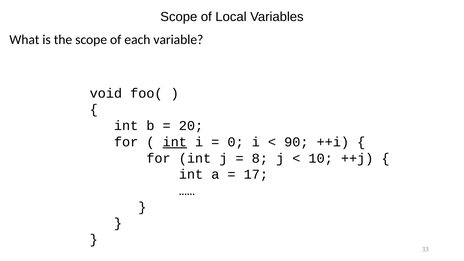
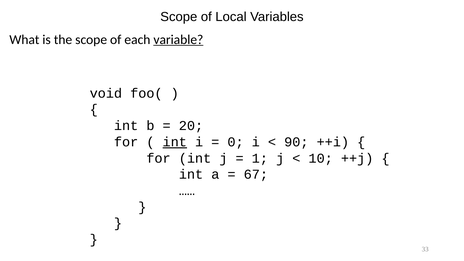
variable underline: none -> present (178, 40)
8: 8 -> 1 (260, 158)
17: 17 -> 67 (256, 174)
